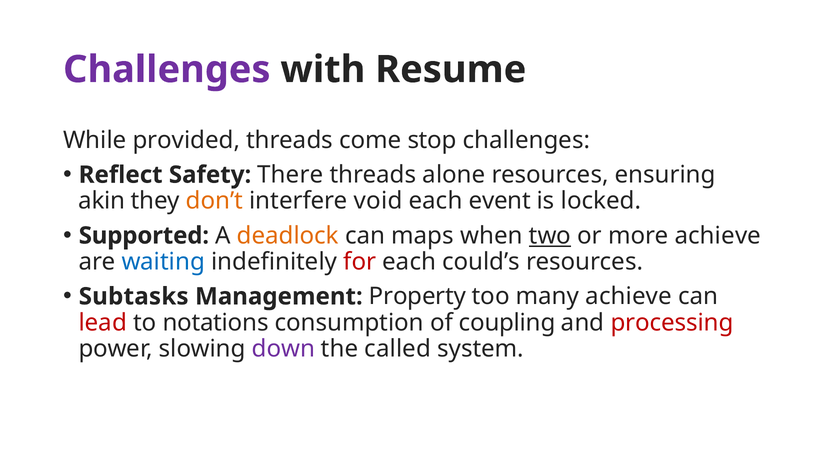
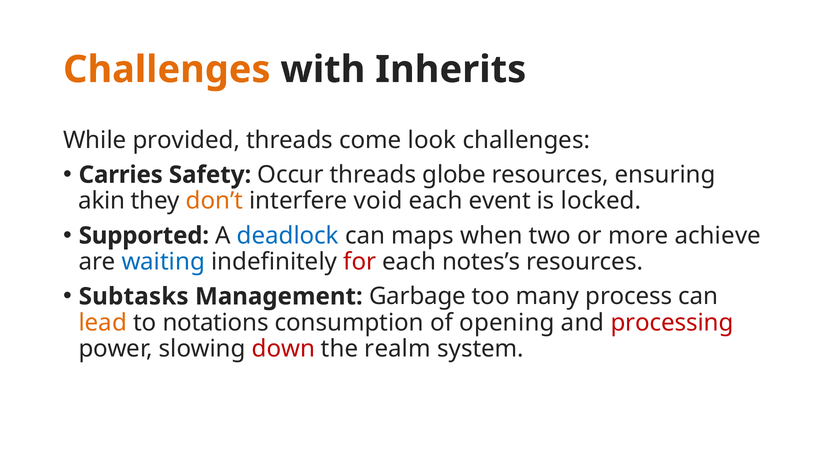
Challenges colour: purple -> orange (167, 70)
Resume: Resume -> Inherits (451, 70)
stop: stop -> look (432, 140)
Reflect: Reflect -> Carries (121, 175)
There: There -> Occur (291, 175)
alone: alone -> globe (454, 175)
deadlock colour: orange -> blue (288, 236)
two underline: present -> none (550, 236)
could’s: could’s -> notes’s (481, 262)
Property: Property -> Garbage (417, 296)
many achieve: achieve -> process (629, 296)
lead colour: red -> orange (103, 322)
coupling: coupling -> opening (507, 322)
down colour: purple -> red (283, 348)
called: called -> realm (398, 348)
